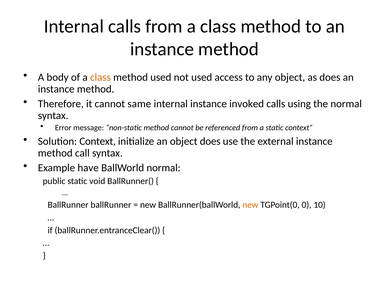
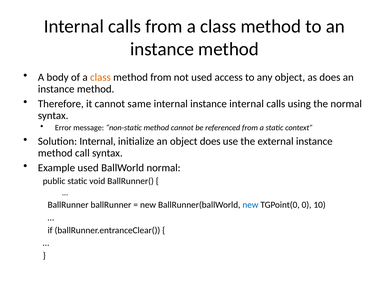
method used: used -> from (161, 77)
instance invoked: invoked -> internal (247, 104)
Solution Context: Context -> Internal (98, 141)
Example have: have -> used (88, 168)
new colour: orange -> blue (250, 205)
